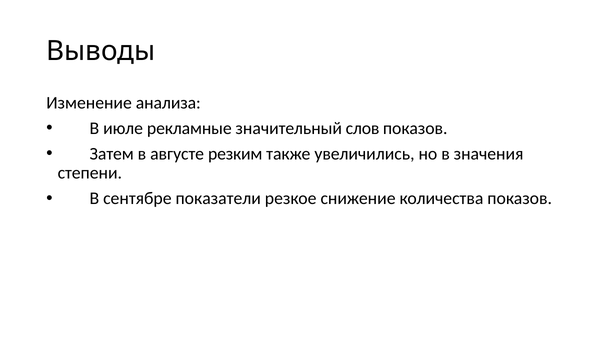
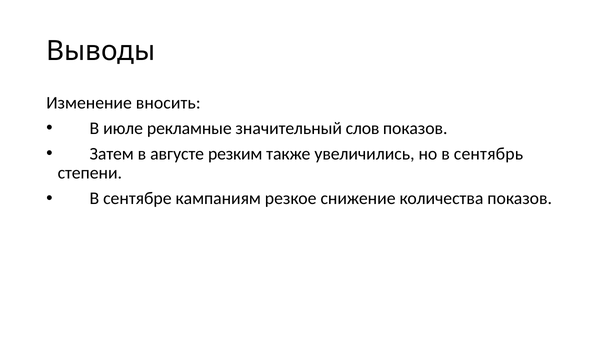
анализа: анализа -> вносить (168, 103)
значения: значения -> сентябрь (488, 154)
показатели: показатели -> кампаниям (218, 198)
